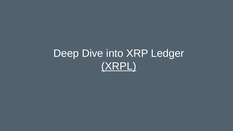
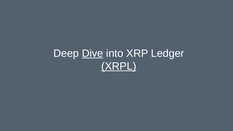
Dive underline: none -> present (93, 53)
